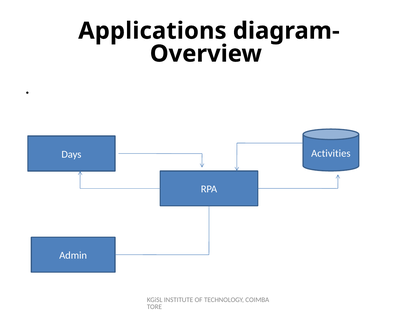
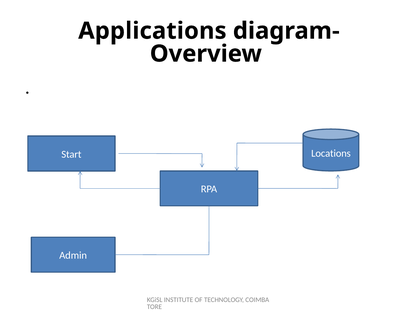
Activities: Activities -> Locations (331, 153)
Days: Days -> Start (71, 154)
